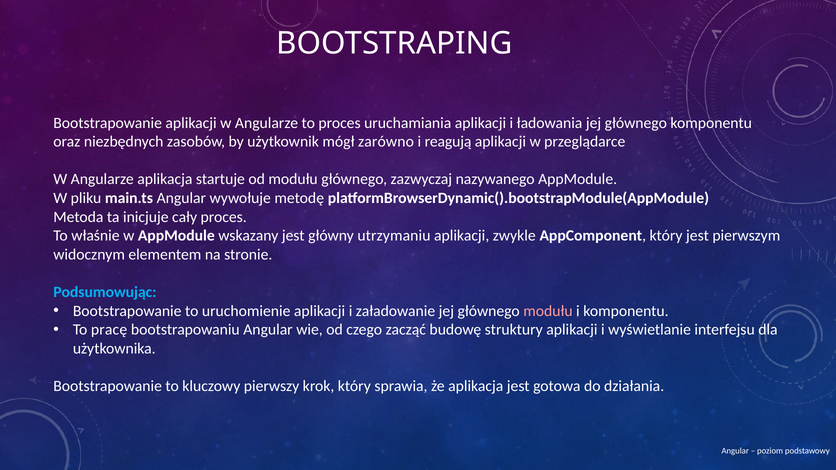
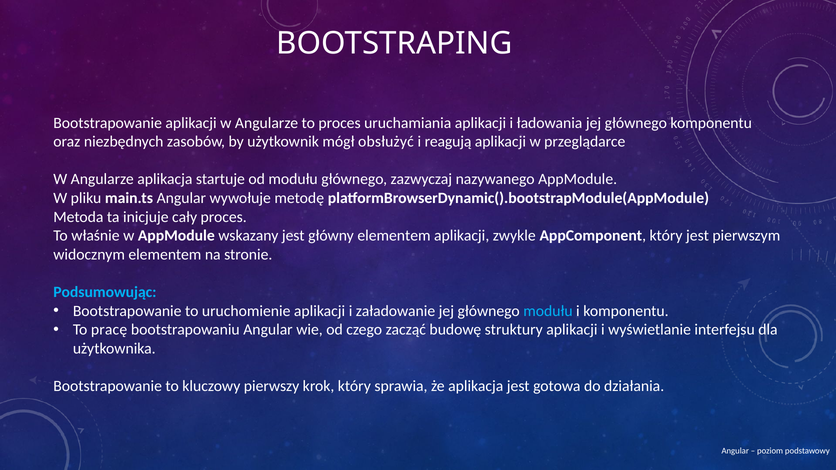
zarówno: zarówno -> obsłużyć (386, 142)
główny utrzymaniu: utrzymaniu -> elementem (394, 236)
modułu colour: pink -> light blue (548, 311)
